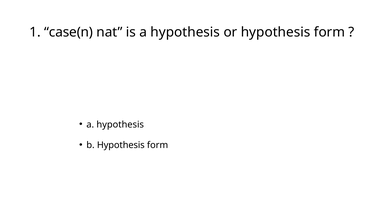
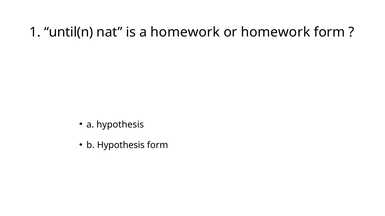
case(n: case(n -> until(n (69, 32)
is a hypothesis: hypothesis -> homework (185, 32)
or hypothesis: hypothesis -> homework (276, 32)
